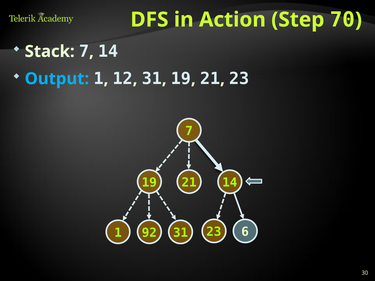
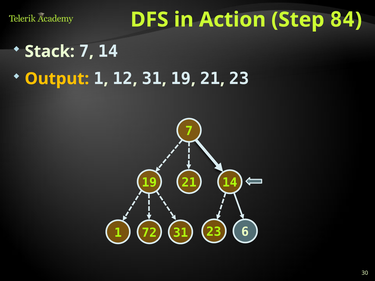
70: 70 -> 84 (342, 20)
Output colour: light blue -> yellow (57, 79)
92: 92 -> 72 (149, 233)
